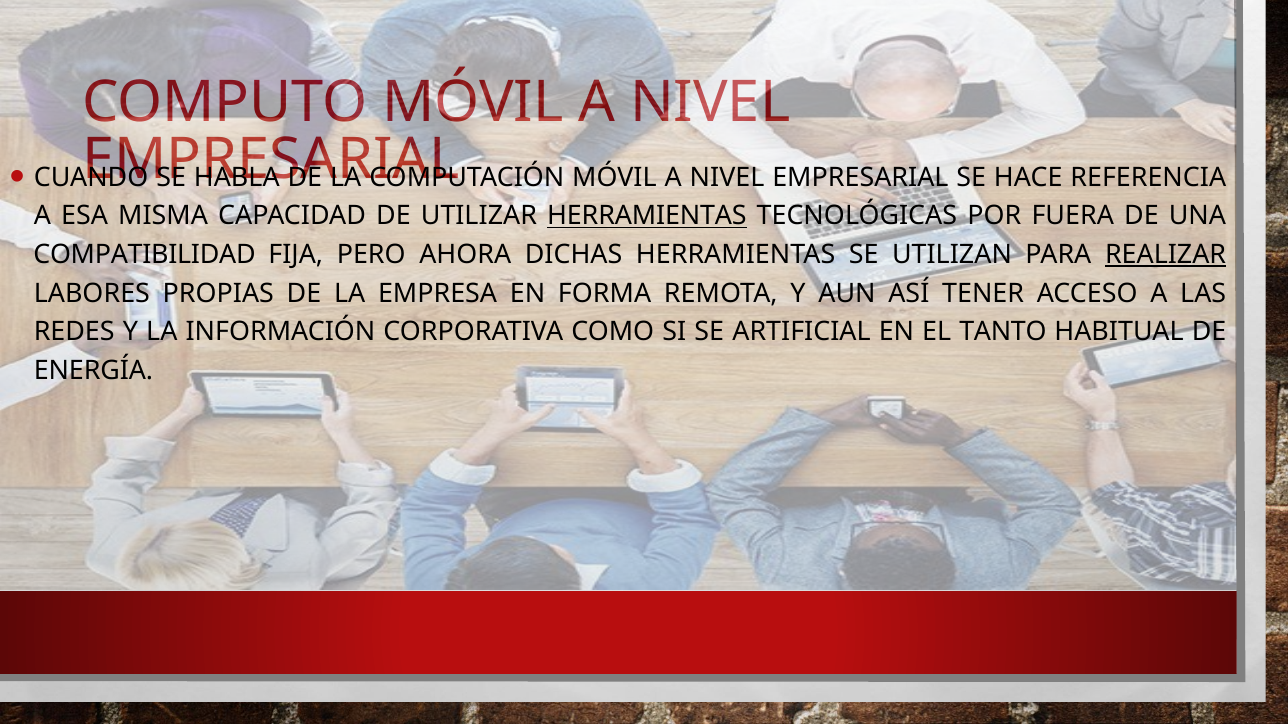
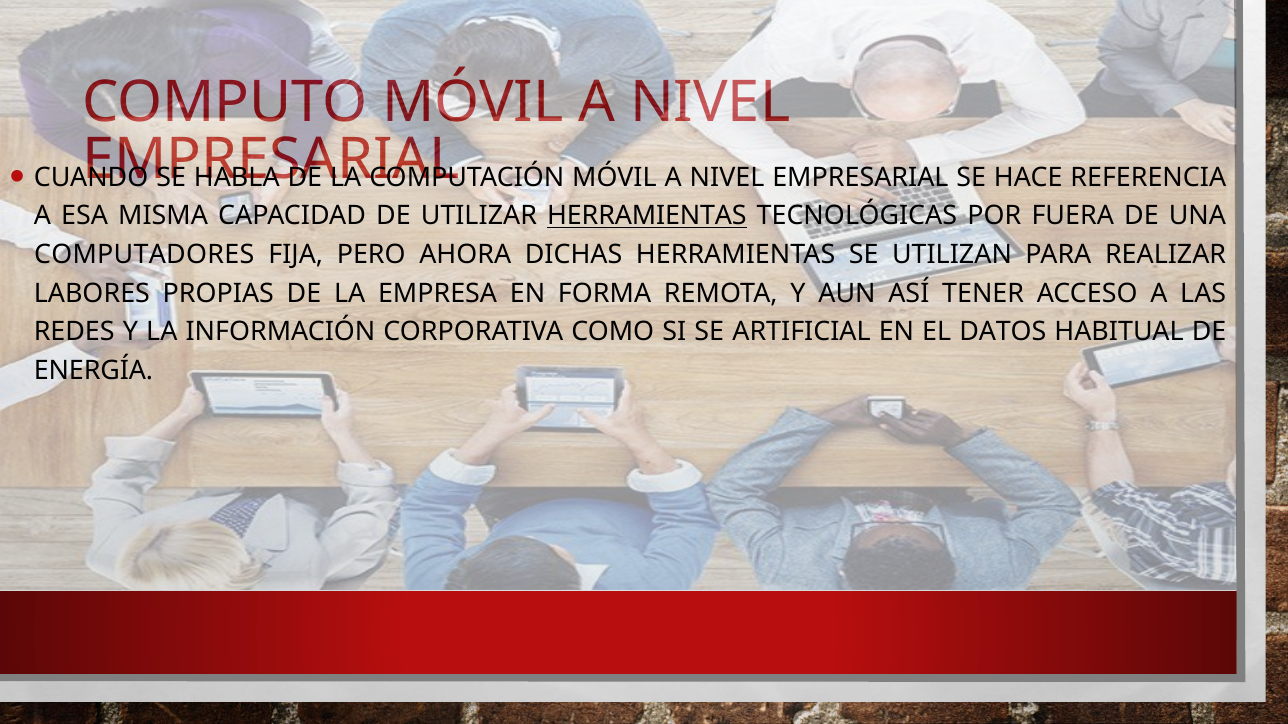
COMPATIBILIDAD: COMPATIBILIDAD -> COMPUTADORES (144, 255)
REALIZAR underline: present -> none (1166, 255)
TANTO: TANTO -> DATOS (1003, 332)
